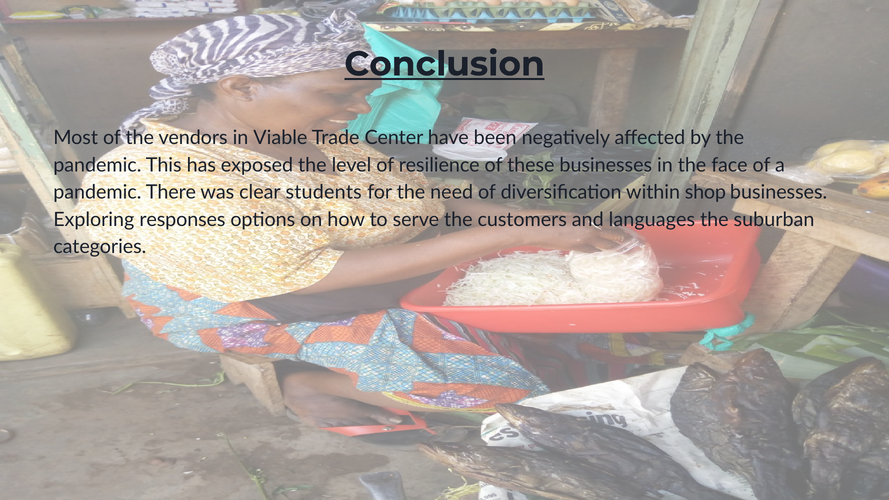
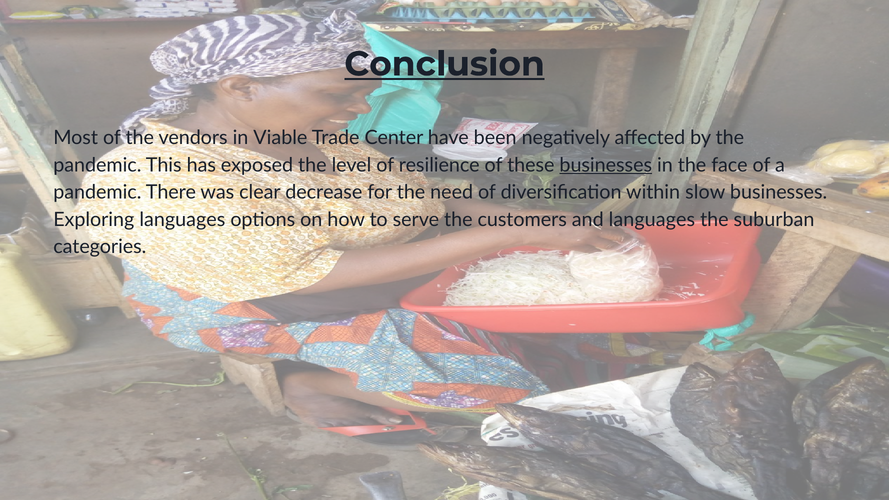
businesses underline: none -> present (606, 165)
students: students -> decrease (324, 192)
shop: shop -> slow (705, 192)
Exploring responses: responses -> languages (182, 220)
